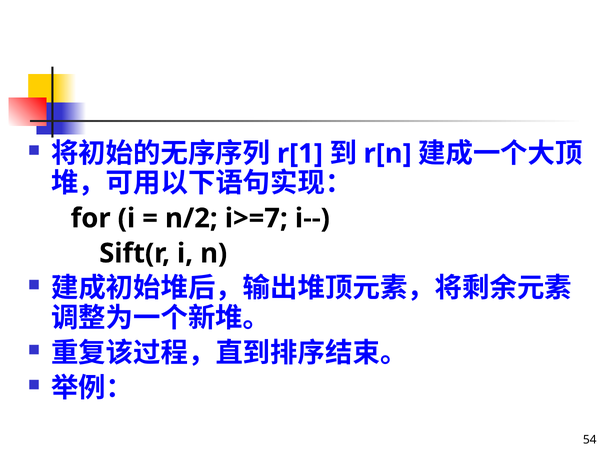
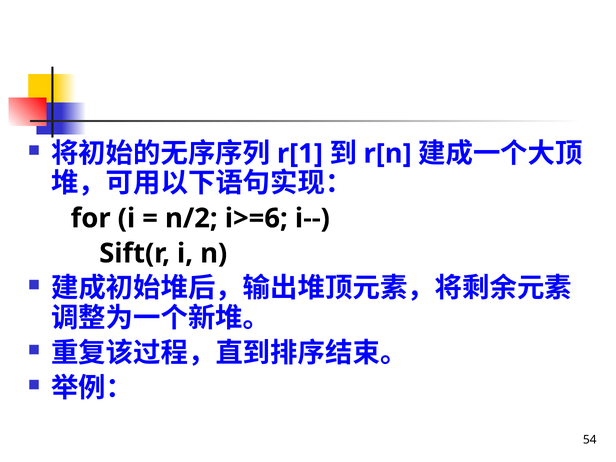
i>=7: i>=7 -> i>=6 (256, 218)
